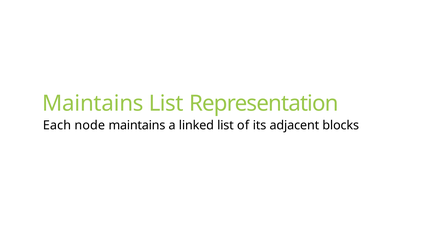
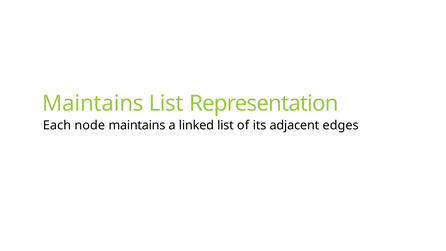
blocks: blocks -> edges (341, 125)
